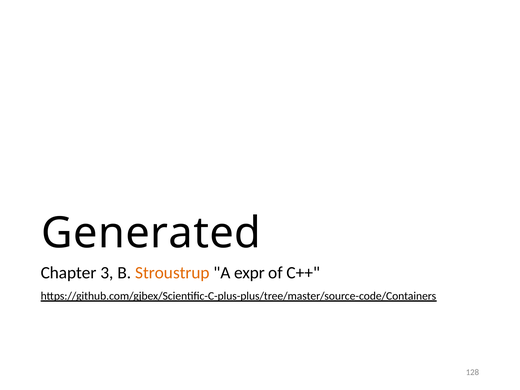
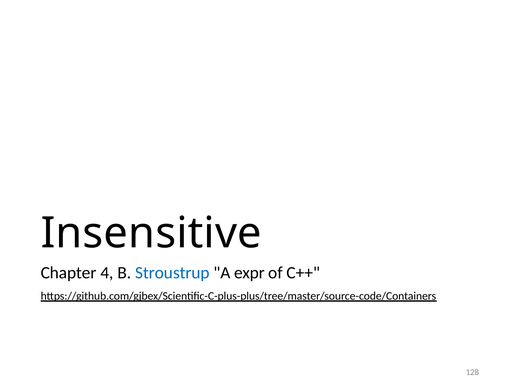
Generated: Generated -> Insensitive (151, 233)
3: 3 -> 4 (107, 273)
Stroustrup colour: orange -> blue (172, 273)
